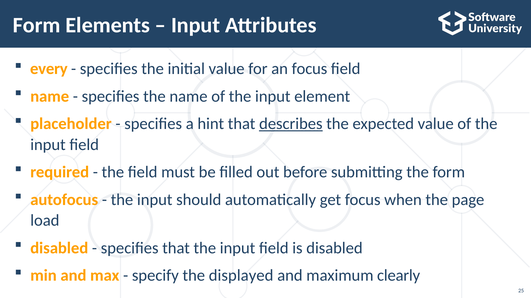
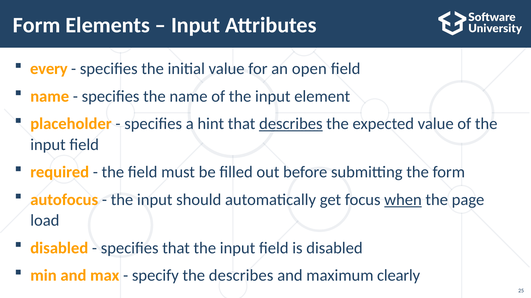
an focus: focus -> open (309, 69)
when underline: none -> present (403, 200)
the displayed: displayed -> describes (241, 276)
